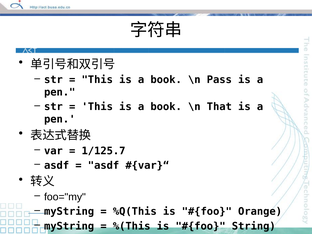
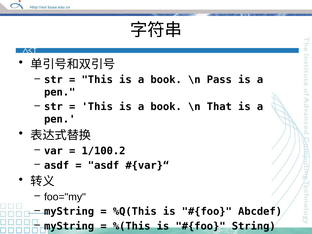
1/125.7: 1/125.7 -> 1/100.2 (104, 151)
Orange: Orange -> Abcdef (260, 212)
